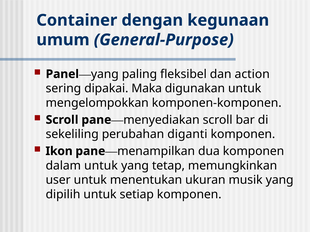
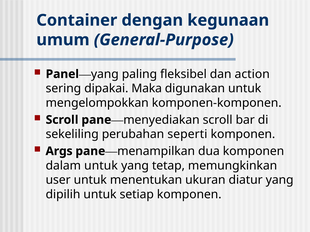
diganti: diganti -> seperti (187, 135)
Ikon: Ikon -> Args (59, 151)
musik: musik -> diatur (246, 180)
